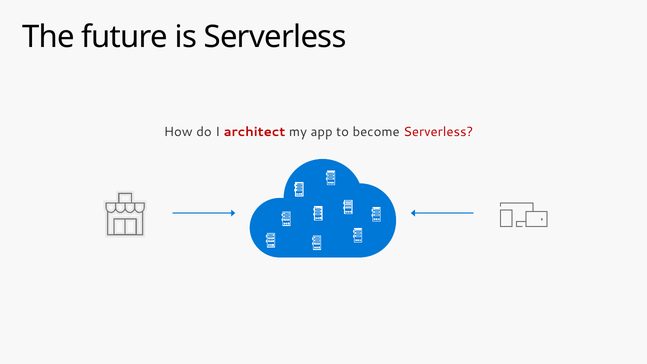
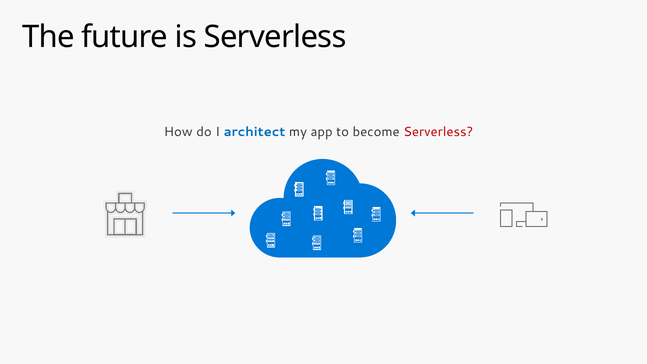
architect colour: red -> blue (255, 132)
